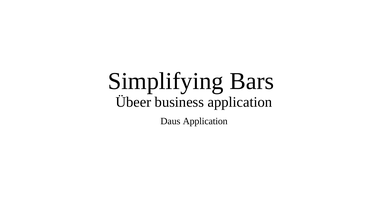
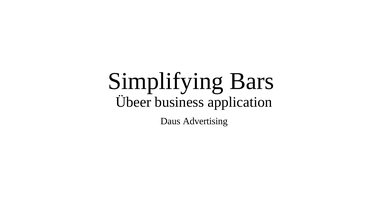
Daus Application: Application -> Advertising (205, 121)
